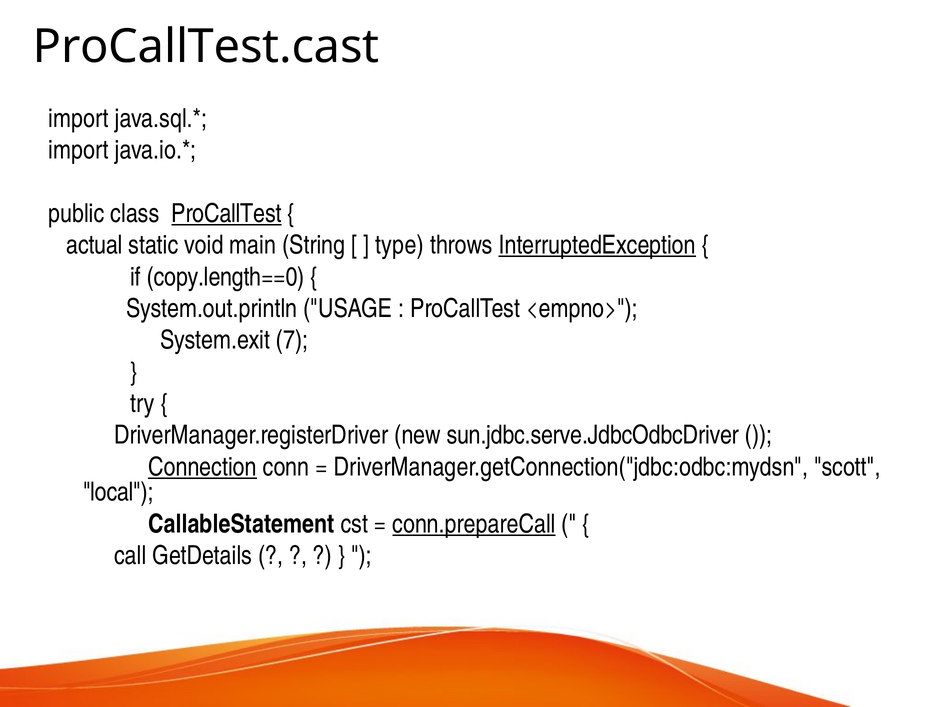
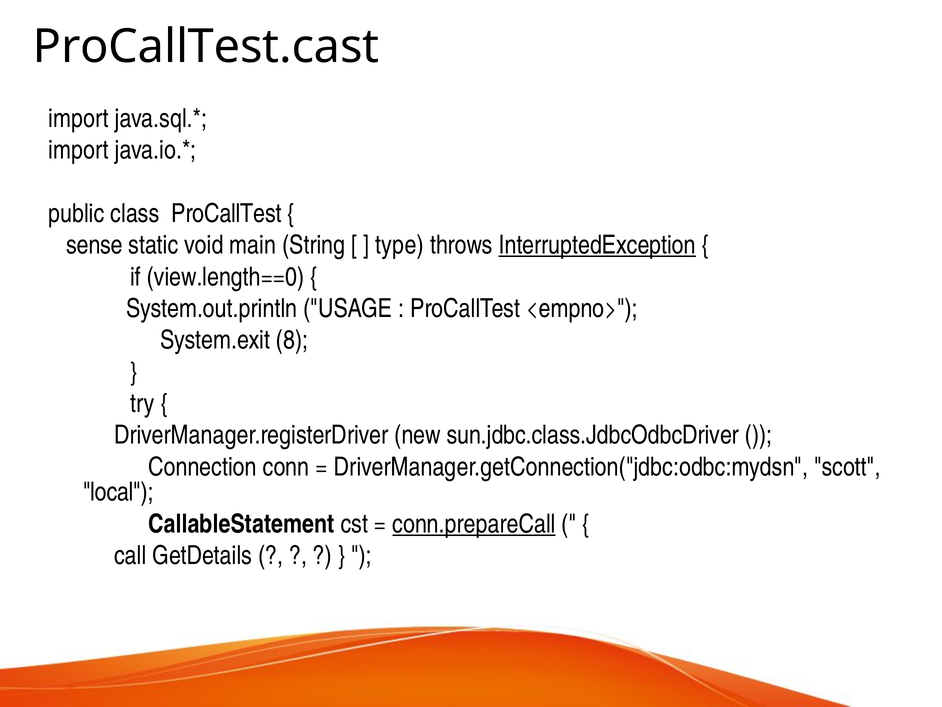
ProCallTest underline: present -> none (226, 213)
actual: actual -> sense (95, 245)
copy.length==0: copy.length==0 -> view.length==0 (226, 277)
7: 7 -> 8 (292, 340)
sun.jdbc.serve.JdbcOdbcDriver: sun.jdbc.serve.JdbcOdbcDriver -> sun.jdbc.class.JdbcOdbcDriver (593, 435)
Connection underline: present -> none (202, 467)
